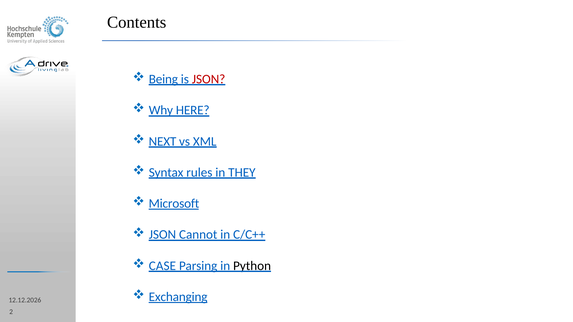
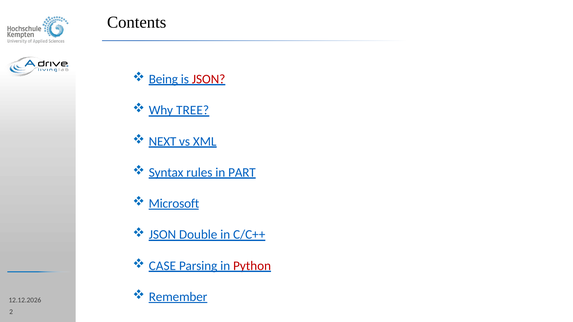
HERE: HERE -> TREE (193, 110)
THEY: THEY -> PART (242, 173)
Cannot: Cannot -> Double (198, 235)
Python colour: black -> red (252, 266)
Exchanging: Exchanging -> Remember (178, 297)
